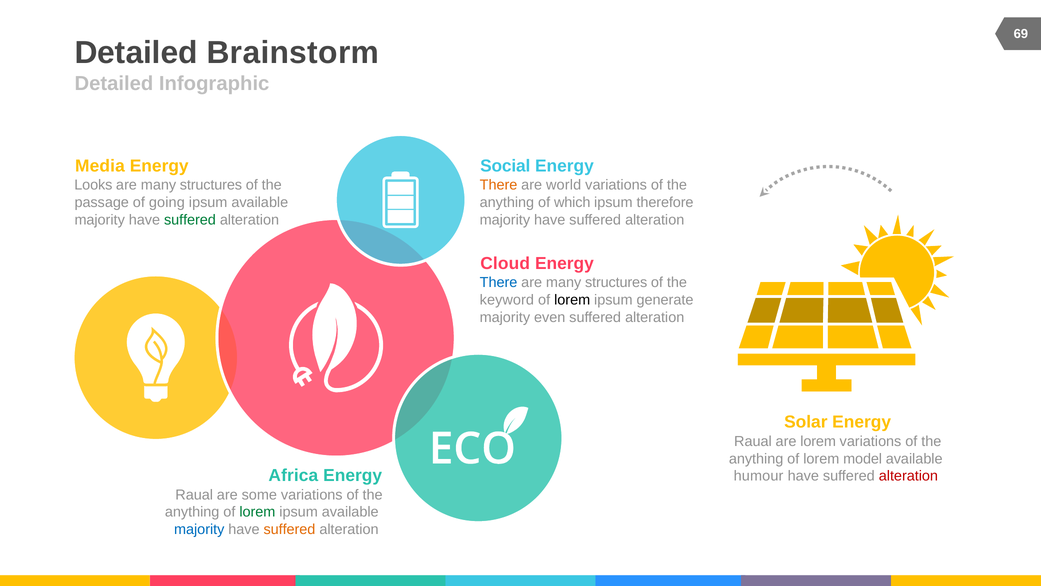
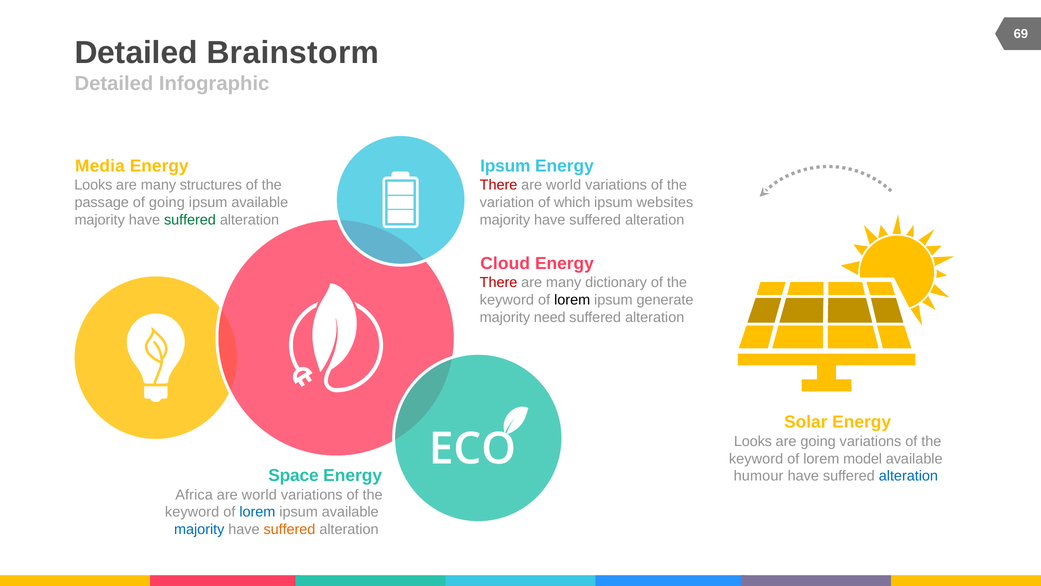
Social: Social -> Ipsum (505, 166)
There colour: orange -> red (499, 185)
anything: anything -> variation (507, 202)
therefore: therefore -> websites (665, 202)
There colour: blue -> red (499, 282)
structures: structures -> dictionary (616, 282)
even: even -> need (550, 317)
Raual: Raual -> Looks (753, 441)
are lorem: lorem -> going (818, 441)
anything: anything -> keyword (756, 458)
Africa: Africa -> Space (294, 475)
alteration colour: red -> blue (908, 476)
Raual: Raual -> Africa (194, 494)
some: some -> world (259, 494)
anything: anything -> keyword (192, 512)
lorem colour: green -> blue (257, 512)
